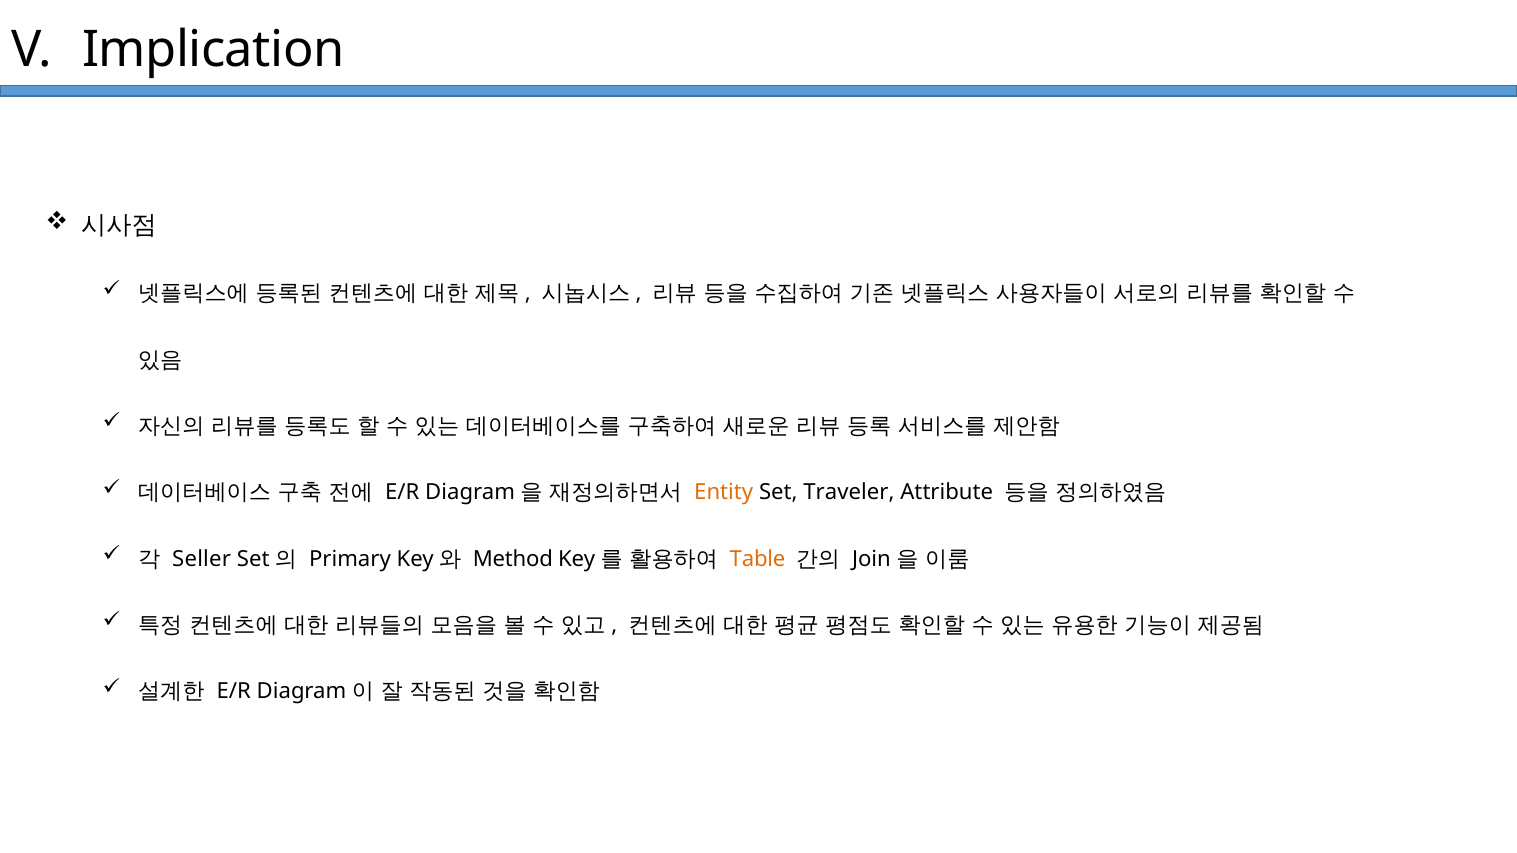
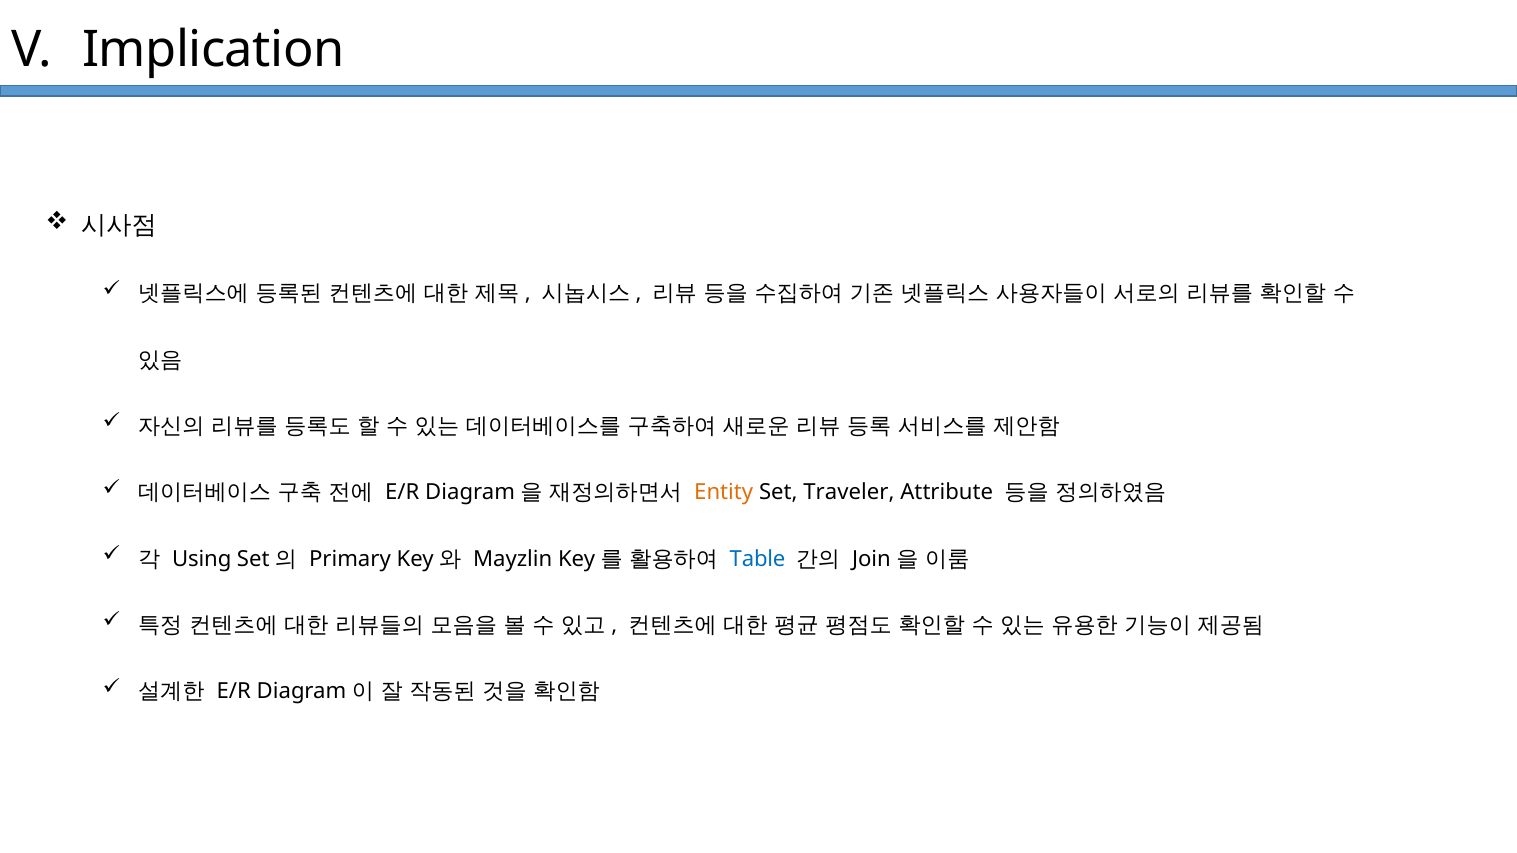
Seller: Seller -> Using (202, 559)
Method: Method -> Mayzlin (513, 559)
Table colour: orange -> blue (758, 559)
